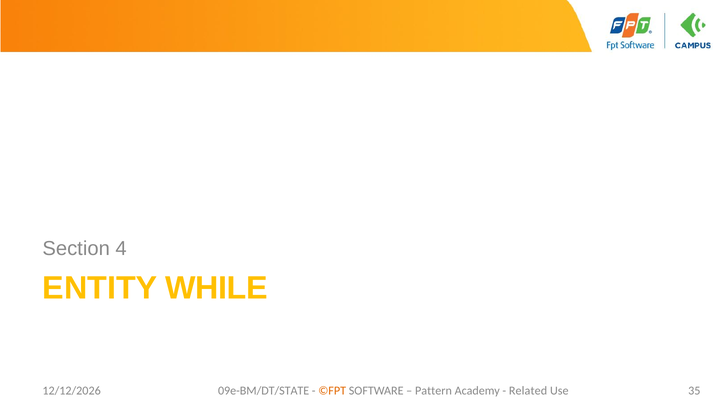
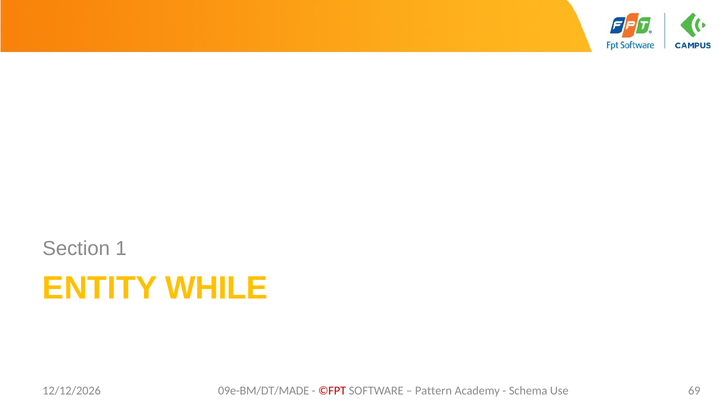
4: 4 -> 1 (121, 248)
09e-BM/DT/STATE: 09e-BM/DT/STATE -> 09e-BM/DT/MADE (264, 391)
©FPT colour: orange -> red (332, 391)
Related: Related -> Schema (528, 391)
35: 35 -> 69 (694, 391)
